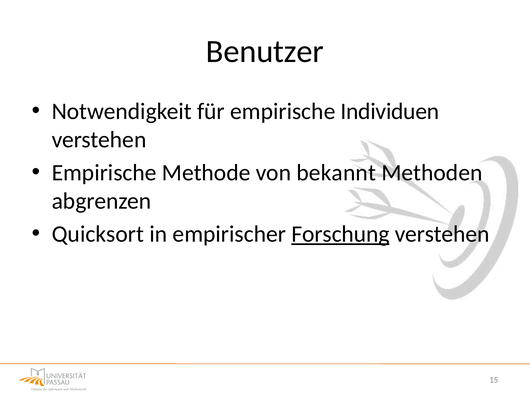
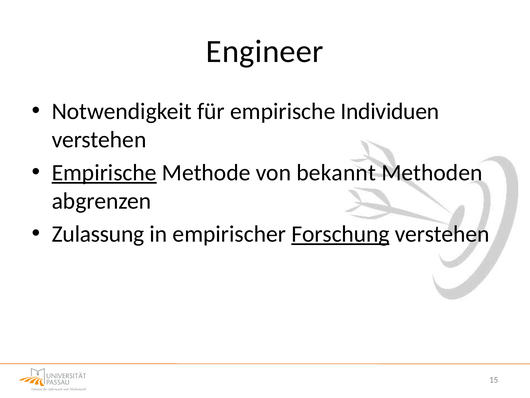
Benutzer: Benutzer -> Engineer (265, 51)
Empirische underline: none -> present (104, 172)
Quicksort: Quicksort -> Zulassung (98, 234)
